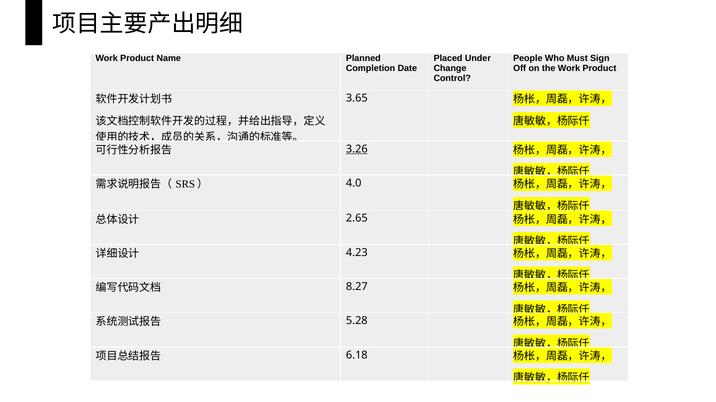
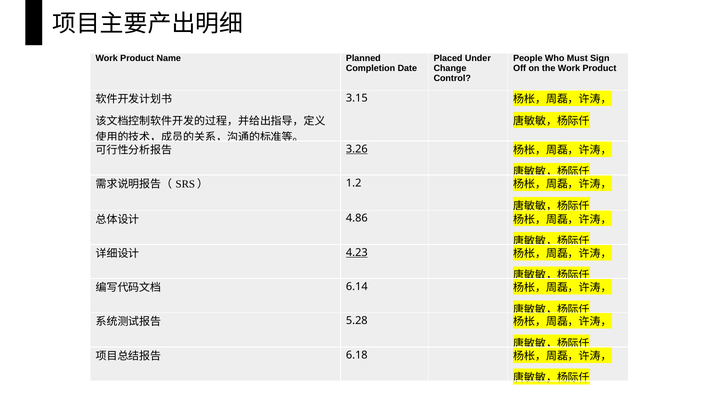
3.65: 3.65 -> 3.15 (357, 98)
4.0: 4.0 -> 1.2 (354, 184)
2.65: 2.65 -> 4.86 (357, 219)
4.23 underline: none -> present (357, 253)
8.27: 8.27 -> 6.14 (357, 287)
